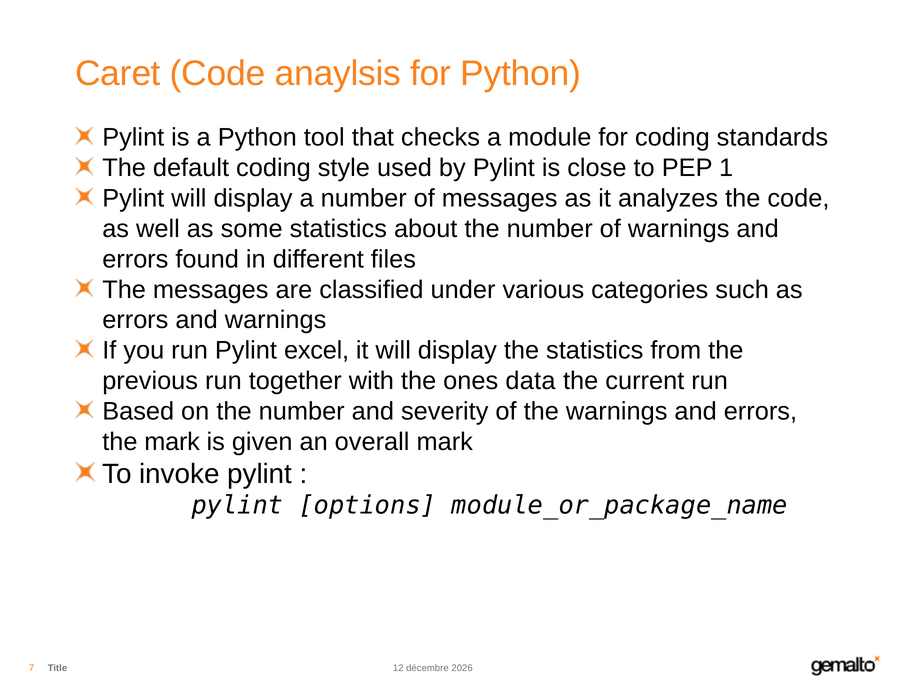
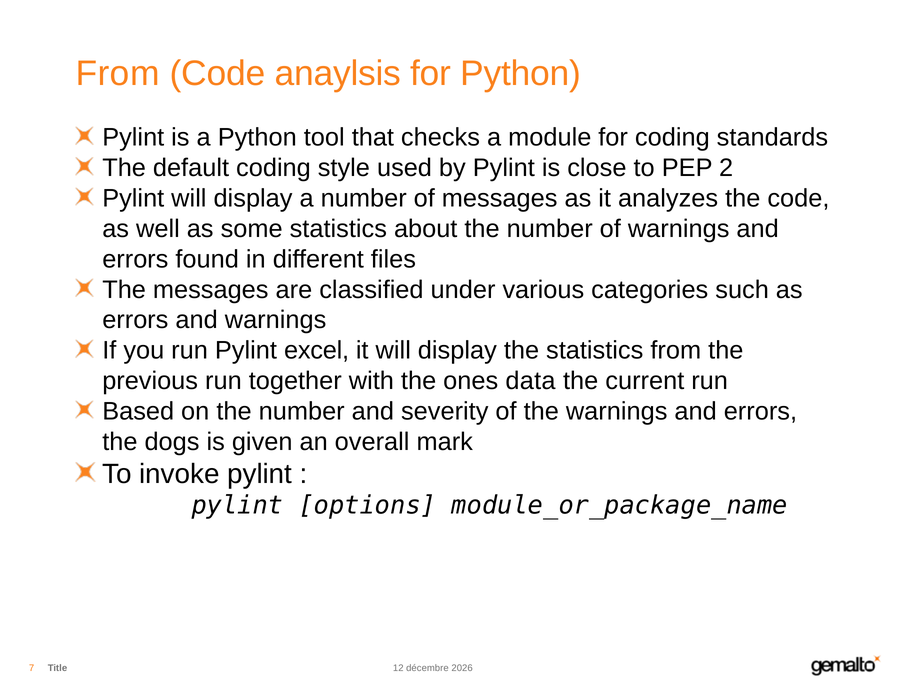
Caret: Caret -> From (118, 73)
1: 1 -> 2 (726, 168)
the mark: mark -> dogs (172, 442)
